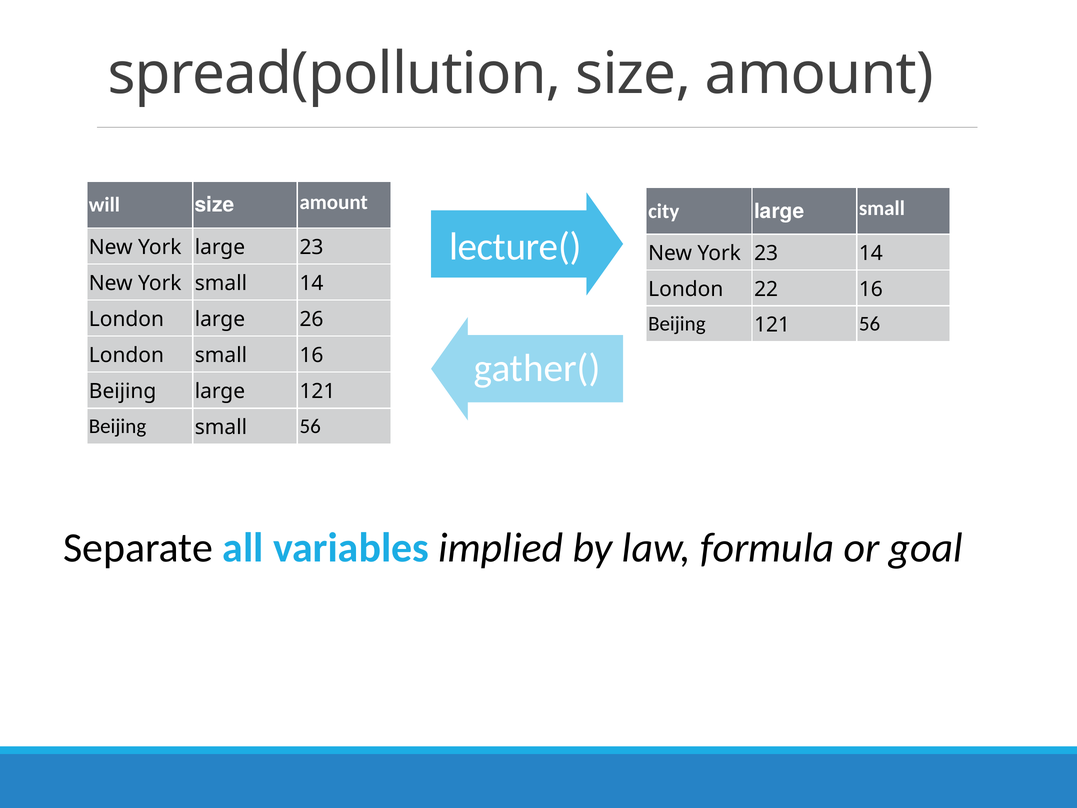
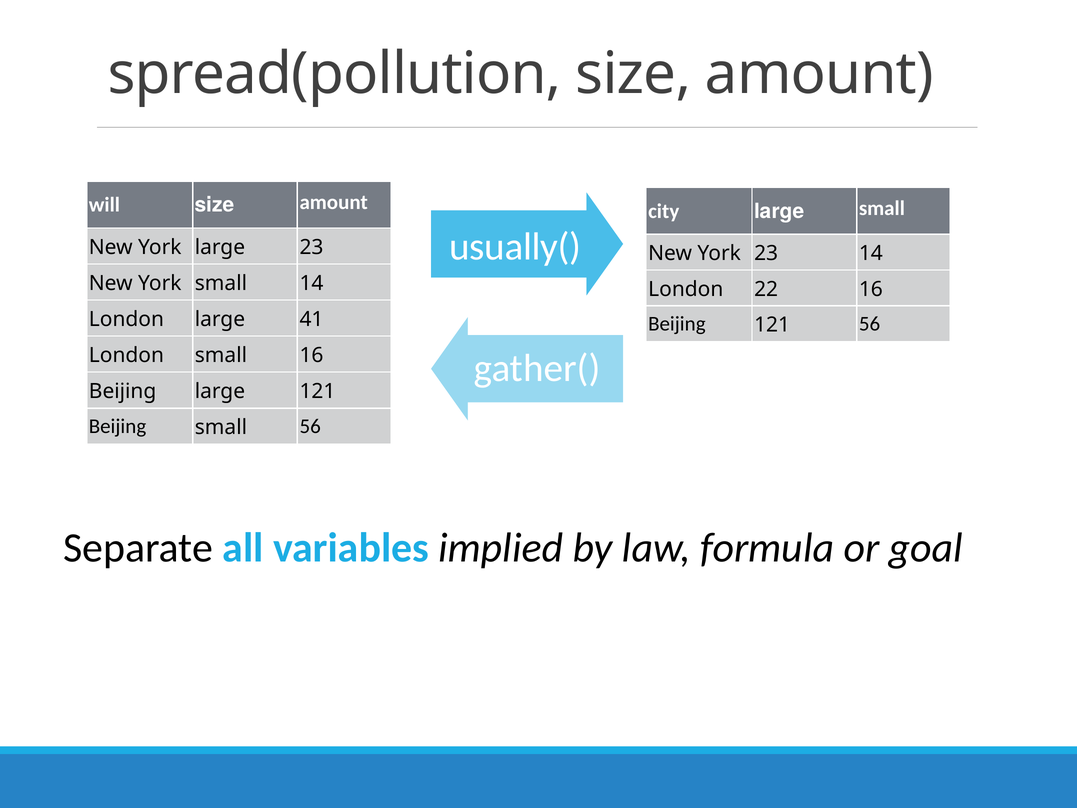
lecture(: lecture( -> usually( (515, 247)
26: 26 -> 41 (312, 319)
